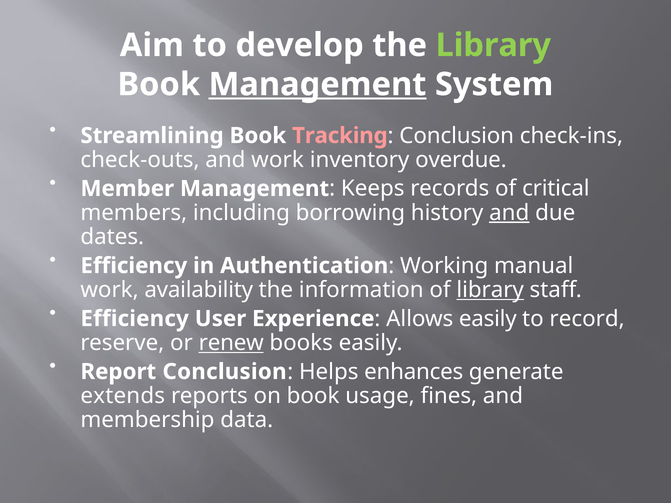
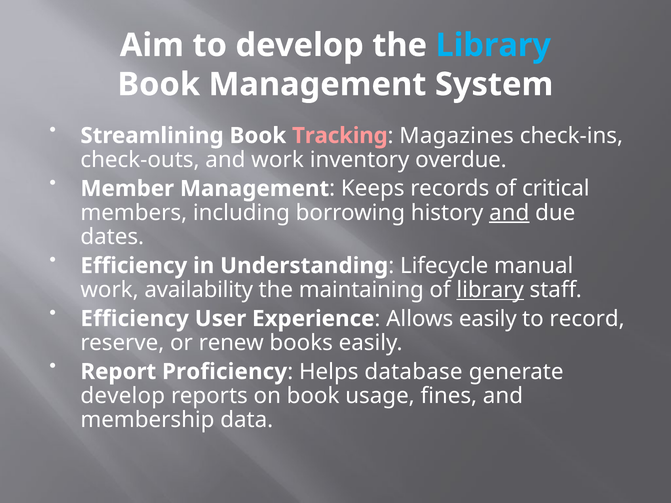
Library colour: light green -> light blue (493, 45)
Management underline: present -> none (317, 84)
Conclusion: Conclusion -> Magazines (457, 136)
Authentication: Authentication -> Understanding (304, 266)
Working: Working -> Lifecycle (444, 266)
information: information -> maintaining (361, 290)
renew underline: present -> none (231, 343)
Report Conclusion: Conclusion -> Proficiency (225, 372)
enhances: enhances -> database (414, 372)
extends: extends -> develop (123, 396)
